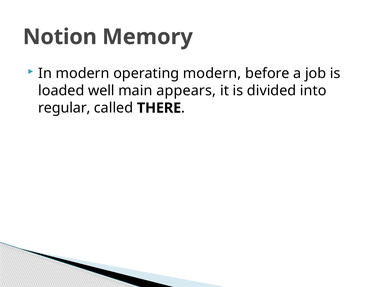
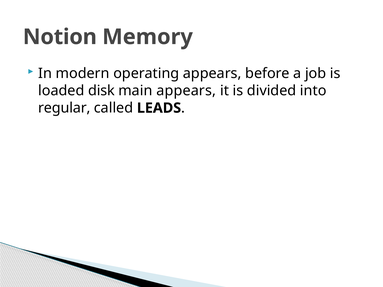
operating modern: modern -> appears (212, 74)
well: well -> disk (101, 91)
THERE: THERE -> LEADS (159, 108)
